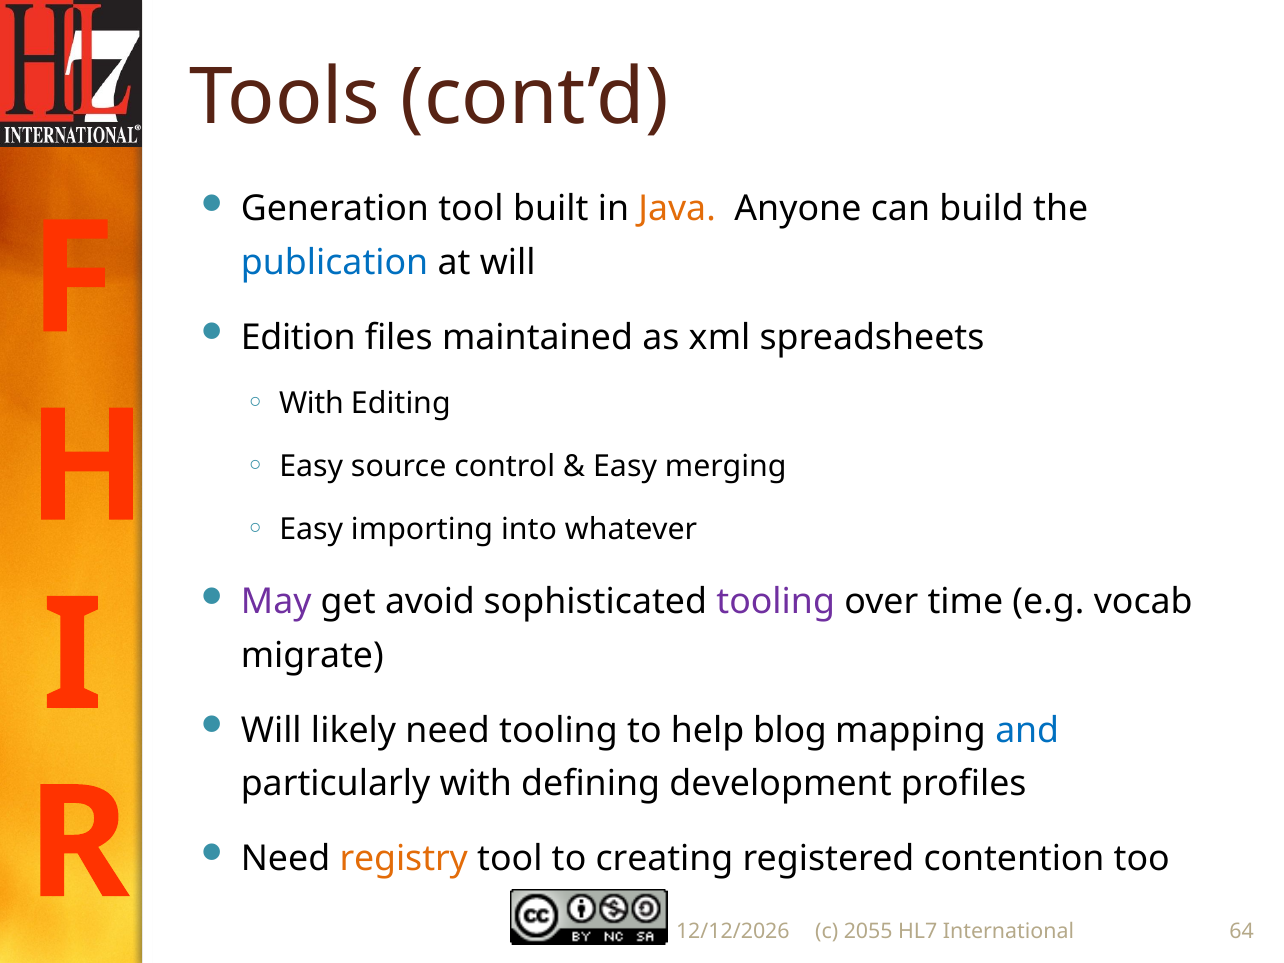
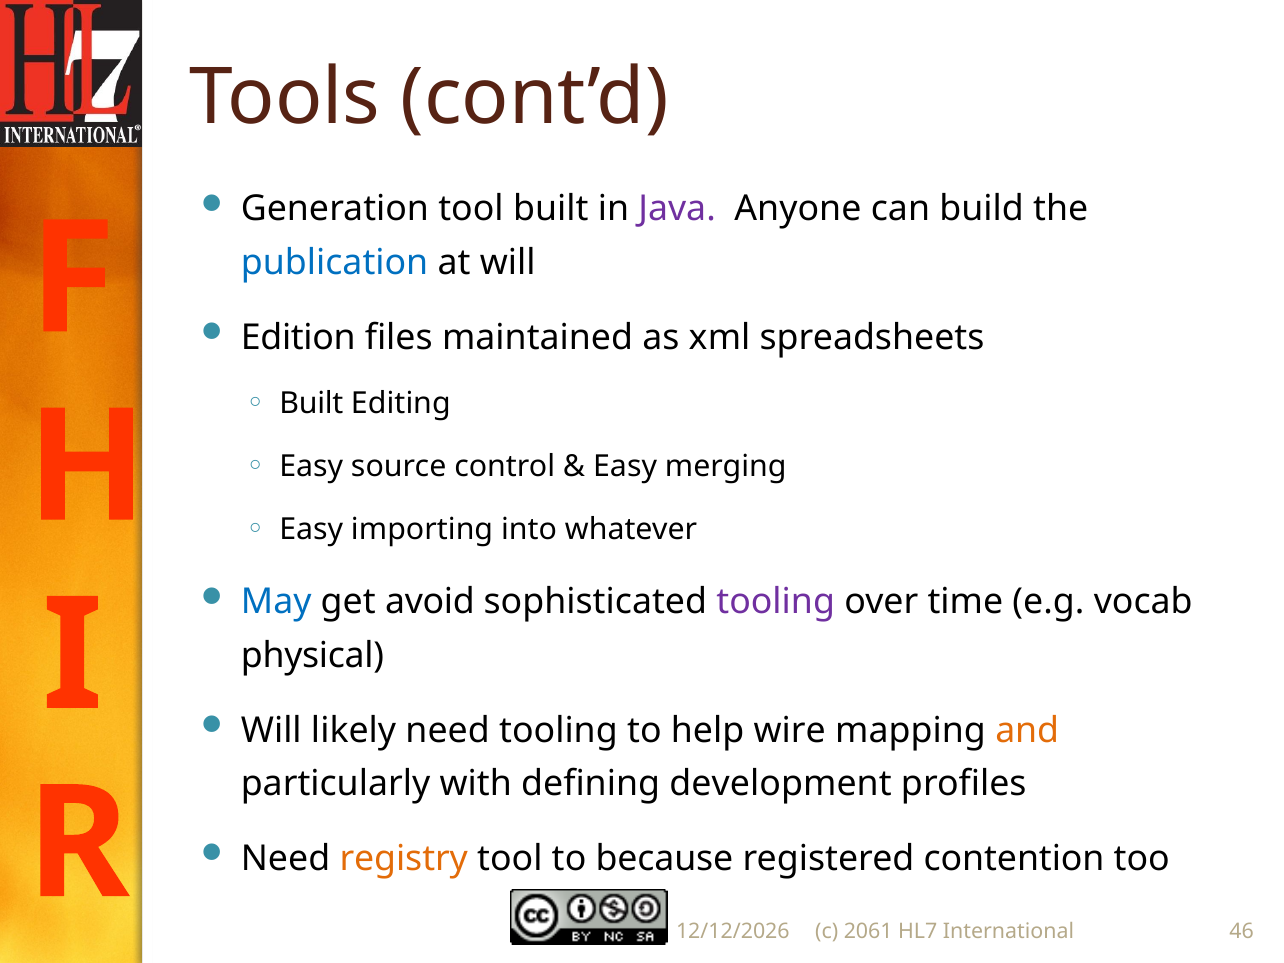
Java colour: orange -> purple (677, 209)
With: With -> Built (311, 403)
May colour: purple -> blue (276, 602)
migrate: migrate -> physical (312, 655)
blog: blog -> wire (790, 730)
and colour: blue -> orange (1027, 730)
2055: 2055 -> 2061 (868, 931)
64: 64 -> 46 (1242, 931)
creating: creating -> because (664, 859)
